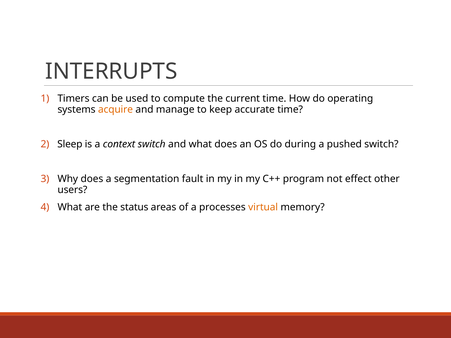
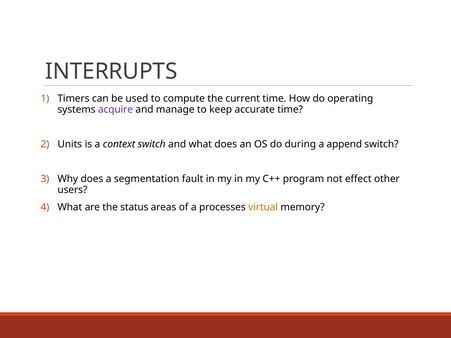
acquire colour: orange -> purple (115, 109)
Sleep: Sleep -> Units (70, 144)
pushed: pushed -> append (344, 144)
